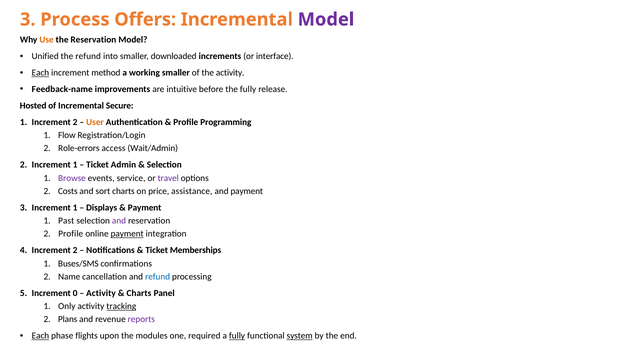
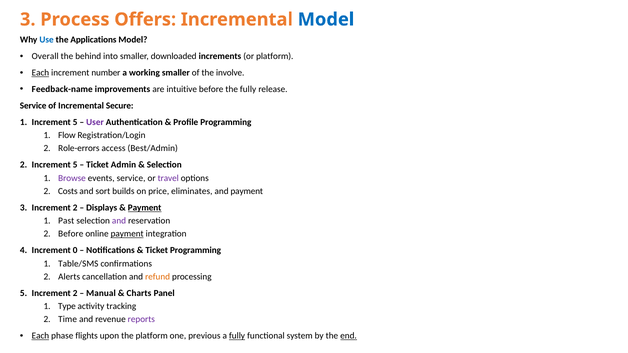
Model colour: purple -> blue (326, 19)
Use colour: orange -> blue (47, 40)
the Reservation: Reservation -> Applications (93, 40)
Unified: Unified -> Overall (45, 56)
the refund: refund -> behind (88, 56)
or interface: interface -> platform (275, 56)
method: method -> number (106, 73)
the activity: activity -> involve (230, 73)
Hosted: Hosted -> Service (33, 106)
1 Increment 2: 2 -> 5 (75, 122)
User colour: orange -> purple (95, 122)
Wait/Admin: Wait/Admin -> Best/Admin (153, 149)
2 Increment 1: 1 -> 5 (75, 165)
sort charts: charts -> builds (123, 191)
assistance: assistance -> eliminates (192, 191)
3 Increment 1: 1 -> 2 (75, 208)
Payment underline: none -> present (145, 208)
2 Profile: Profile -> Before (71, 234)
4 Increment 2: 2 -> 0 (75, 251)
Ticket Memberships: Memberships -> Programming (195, 251)
Buses/SMS: Buses/SMS -> Table/SMS (78, 264)
Name: Name -> Alerts (69, 277)
refund colour: blue -> orange (158, 277)
5 Increment 0: 0 -> 2 (75, 293)
Activity: Activity -> Manual (101, 293)
Only: Only -> Type (67, 306)
tracking underline: present -> none (121, 306)
Plans: Plans -> Time (68, 320)
the modules: modules -> platform (152, 336)
required: required -> previous (204, 336)
system underline: present -> none (300, 336)
end underline: none -> present (349, 336)
